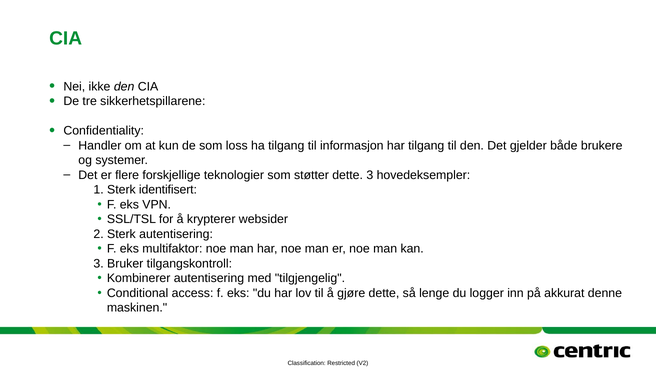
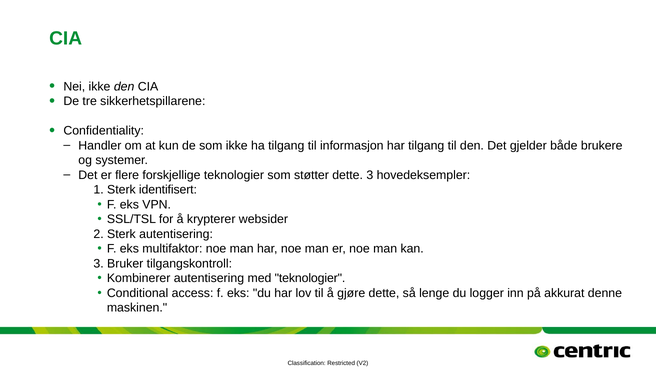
som loss: loss -> ikke (237, 146)
med tilgjengelig: tilgjengelig -> teknologier (310, 278)
